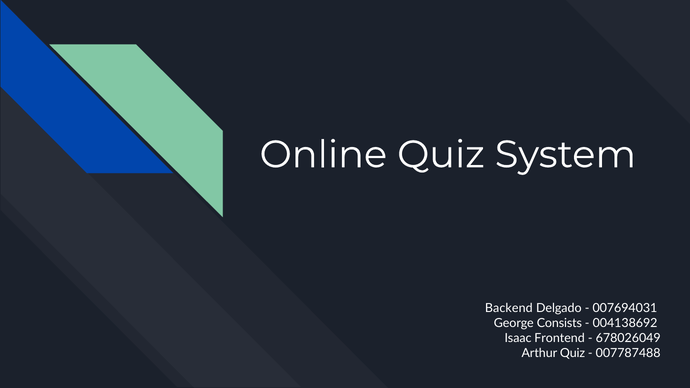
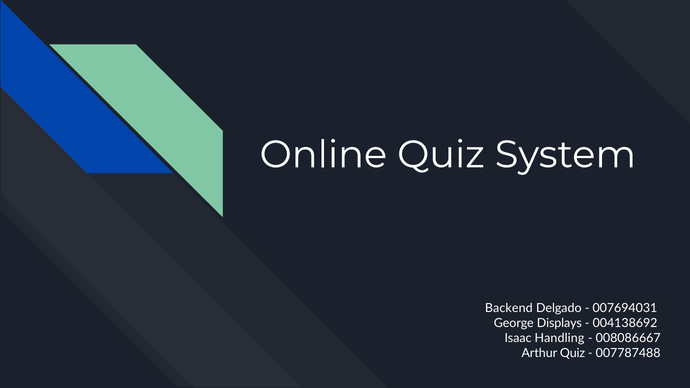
Consists: Consists -> Displays (559, 323)
Frontend: Frontend -> Handling (559, 338)
678026049: 678026049 -> 008086667 (628, 338)
